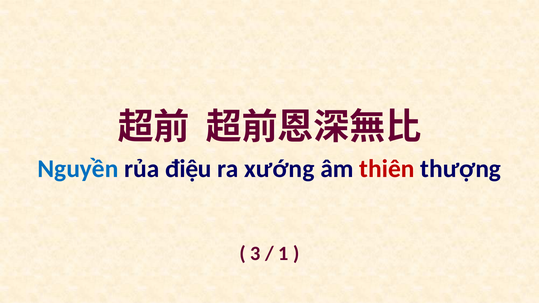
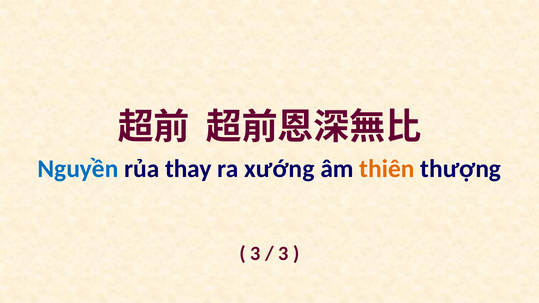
điệu: điệu -> thay (188, 169)
thiên colour: red -> orange (387, 169)
1: 1 -> 3 (283, 254)
